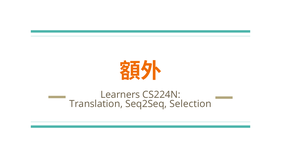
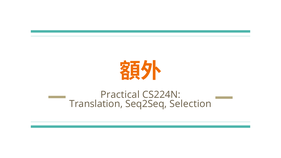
Learners: Learners -> Practical (120, 95)
